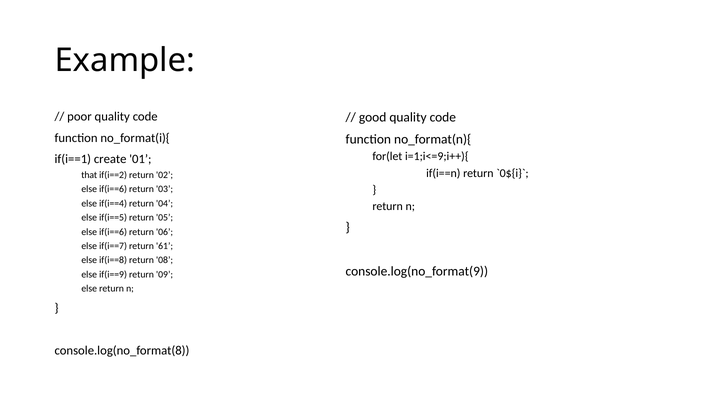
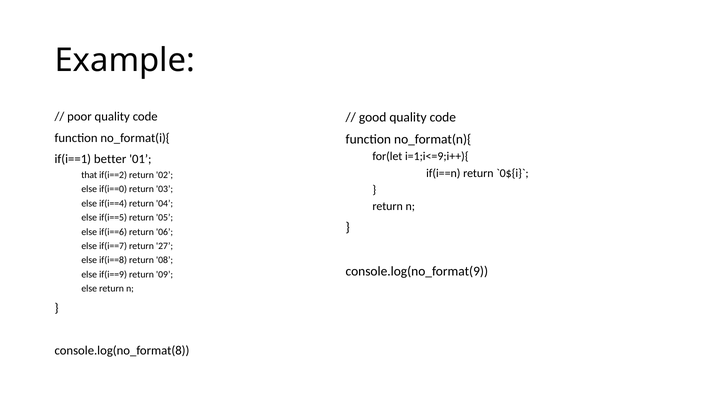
create: create -> better (110, 159)
if(i==6: if(i==6 -> if(i==0 (113, 189)
61: 61 -> 27 (165, 246)
